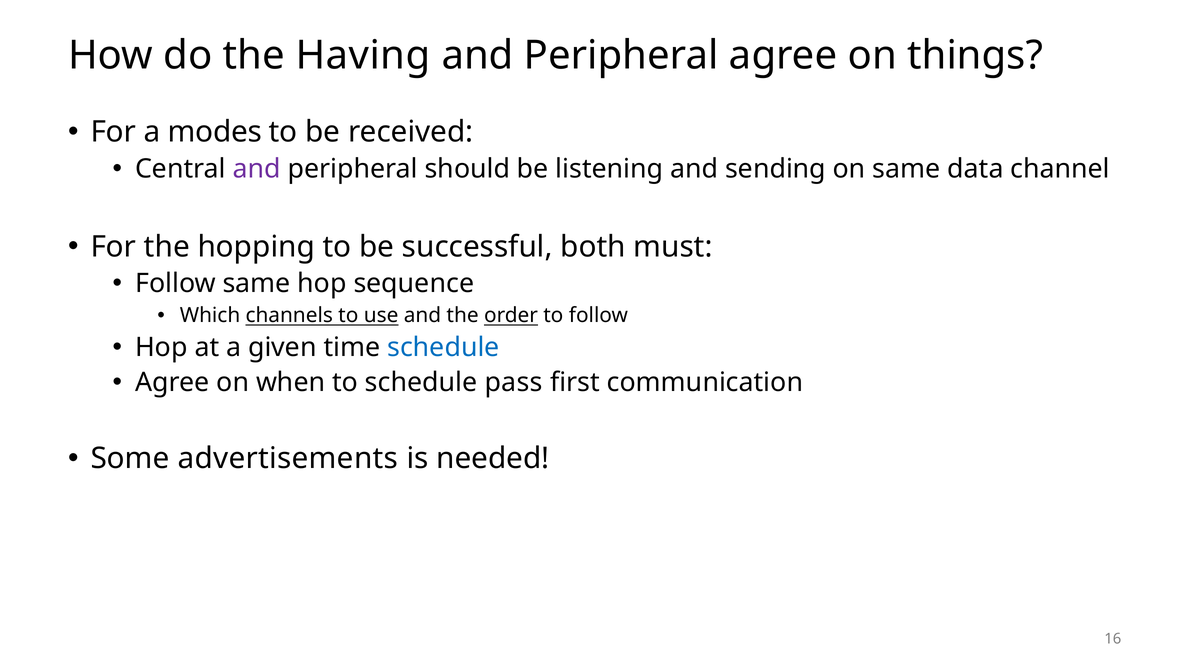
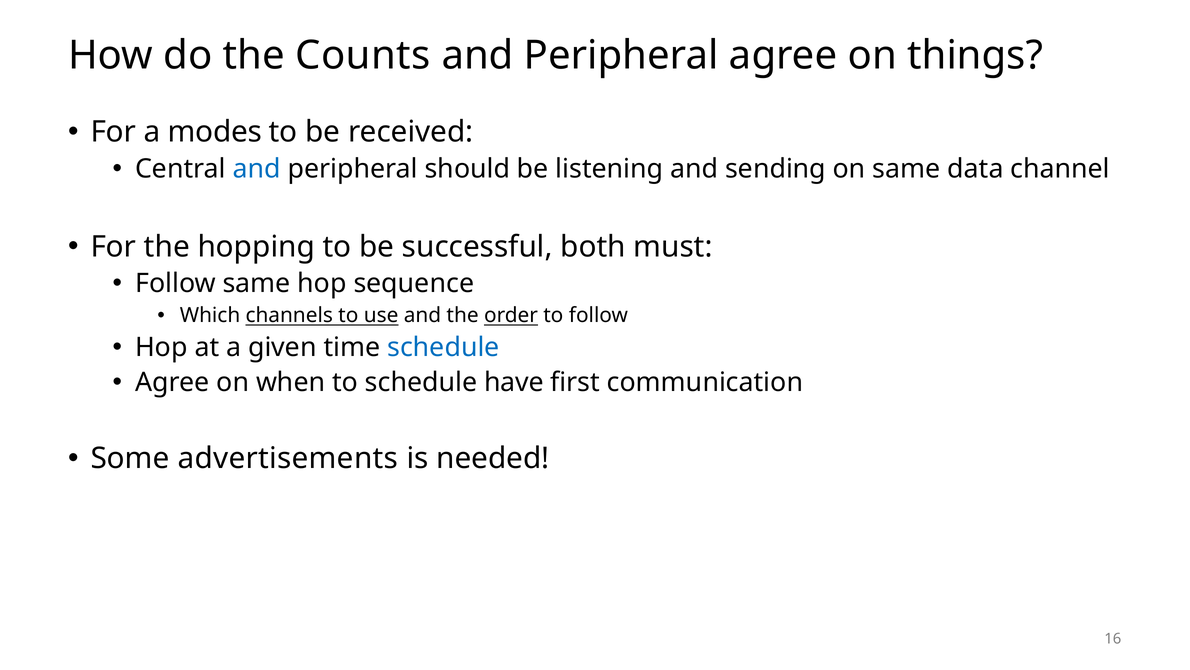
Having: Having -> Counts (363, 56)
and colour: purple -> blue (257, 169)
pass: pass -> have (514, 382)
